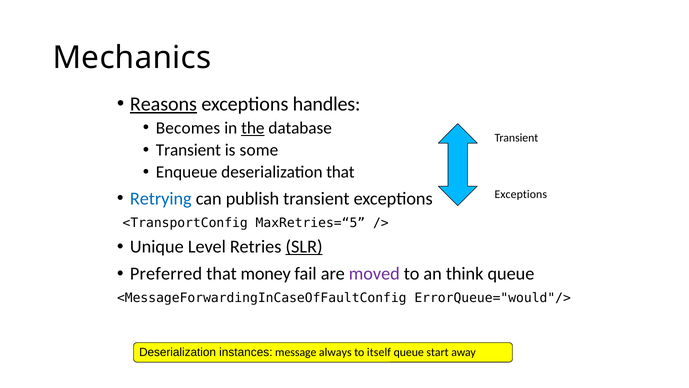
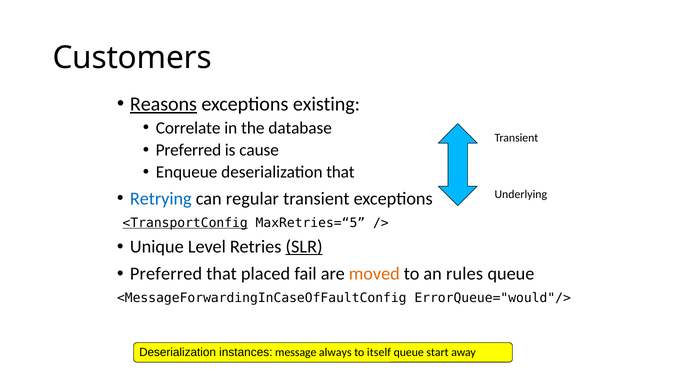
Mechanics: Mechanics -> Customers (132, 58)
handles: handles -> existing (326, 104)
Becomes: Becomes -> Correlate (188, 128)
the underline: present -> none (253, 128)
Transient: Transient -> Preferred (188, 150)
some: some -> cause (259, 150)
Exceptions: Exceptions -> Underlying (521, 194)
publish: publish -> regular (252, 198)
<TransportConfig underline: none -> present (185, 222)
money: money -> placed (266, 273)
moved colour: purple -> orange (374, 273)
think: think -> rules (465, 273)
